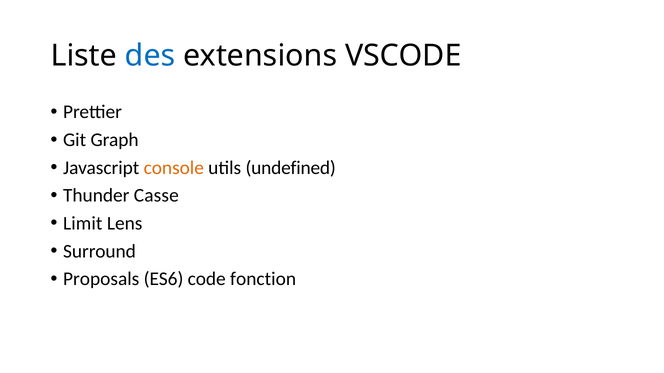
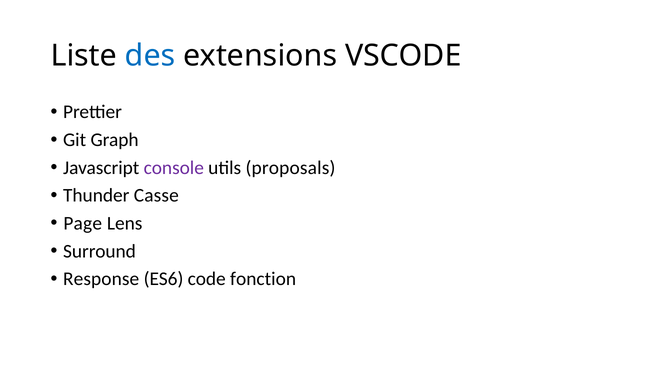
console colour: orange -> purple (174, 168)
undefined: undefined -> proposals (290, 168)
Limit: Limit -> Page (83, 224)
Proposals: Proposals -> Response (101, 279)
